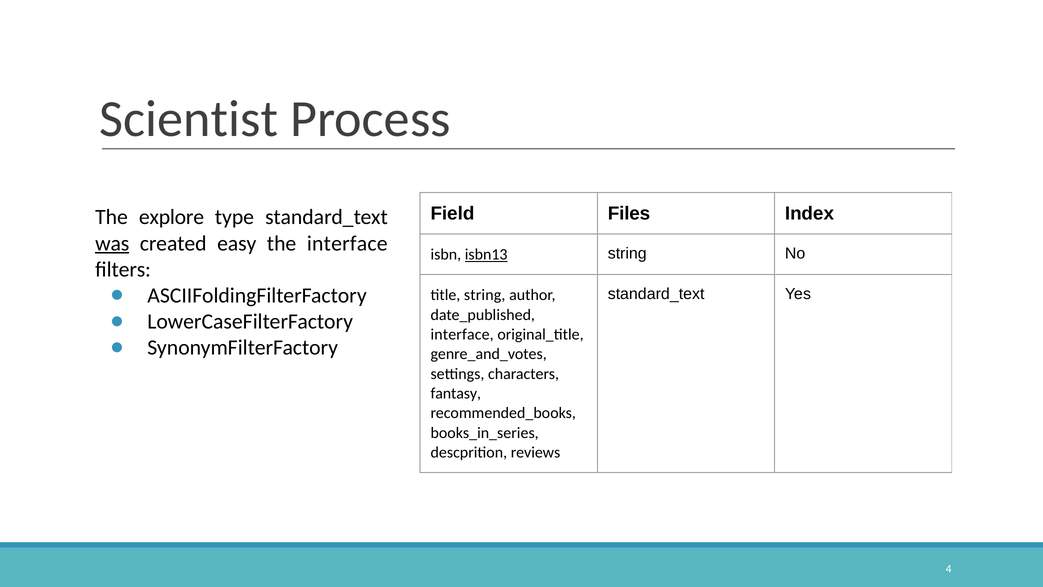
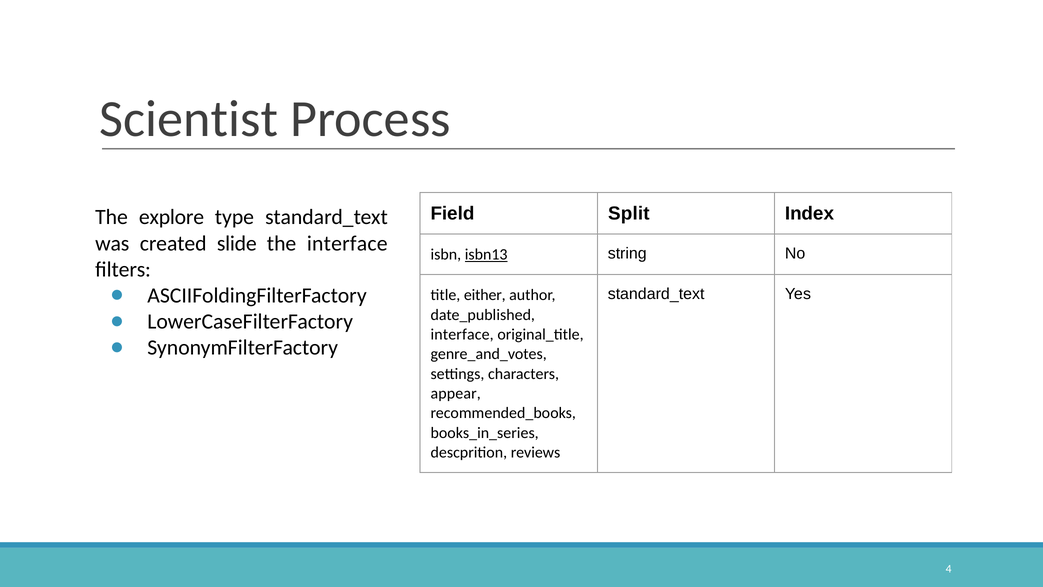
Files: Files -> Split (629, 213)
was underline: present -> none (112, 243)
easy: easy -> slide (237, 243)
title string: string -> either (485, 295)
fantasy: fantasy -> appear (456, 393)
